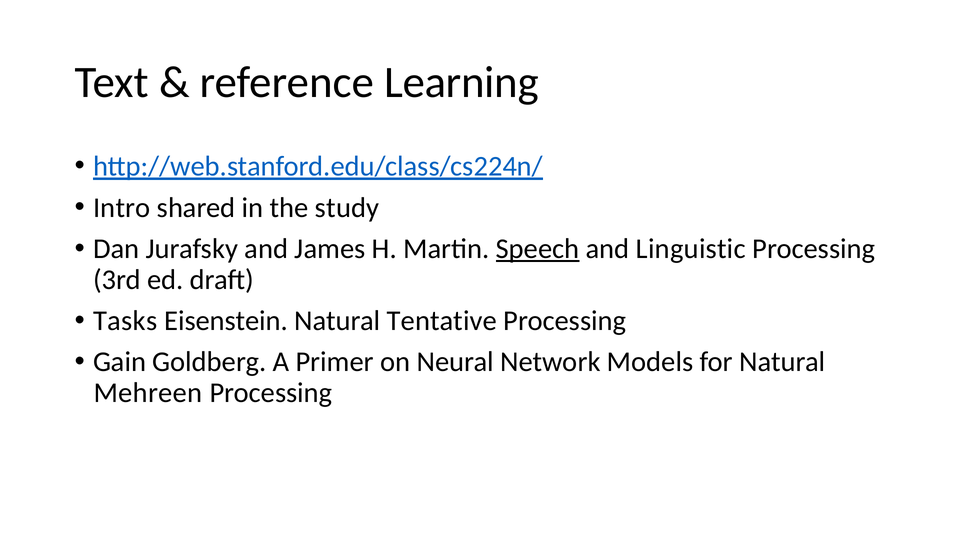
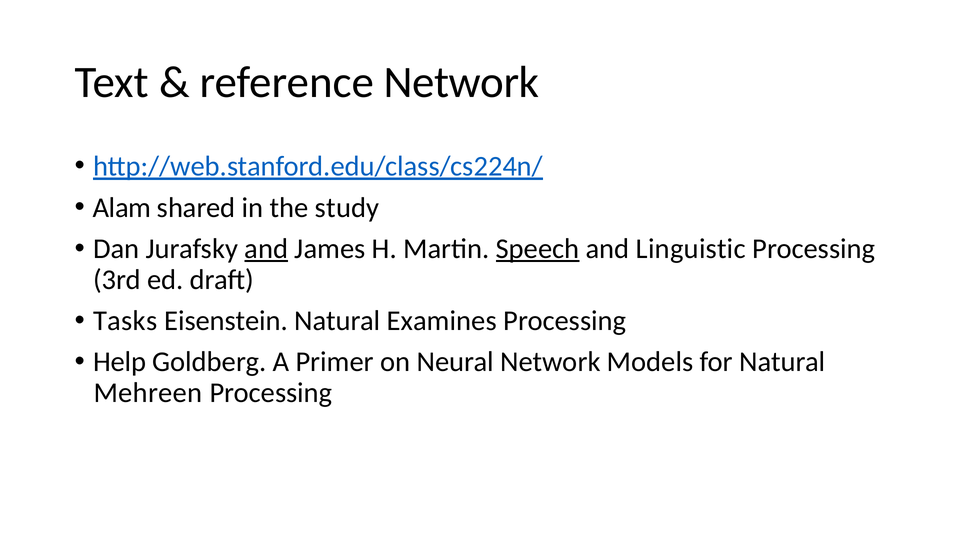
reference Learning: Learning -> Network (462, 82)
Intro: Intro -> Alam (122, 207)
and underline: none -> present (266, 248)
Tentative: Tentative -> Examines (442, 320)
Gain: Gain -> Help (120, 361)
